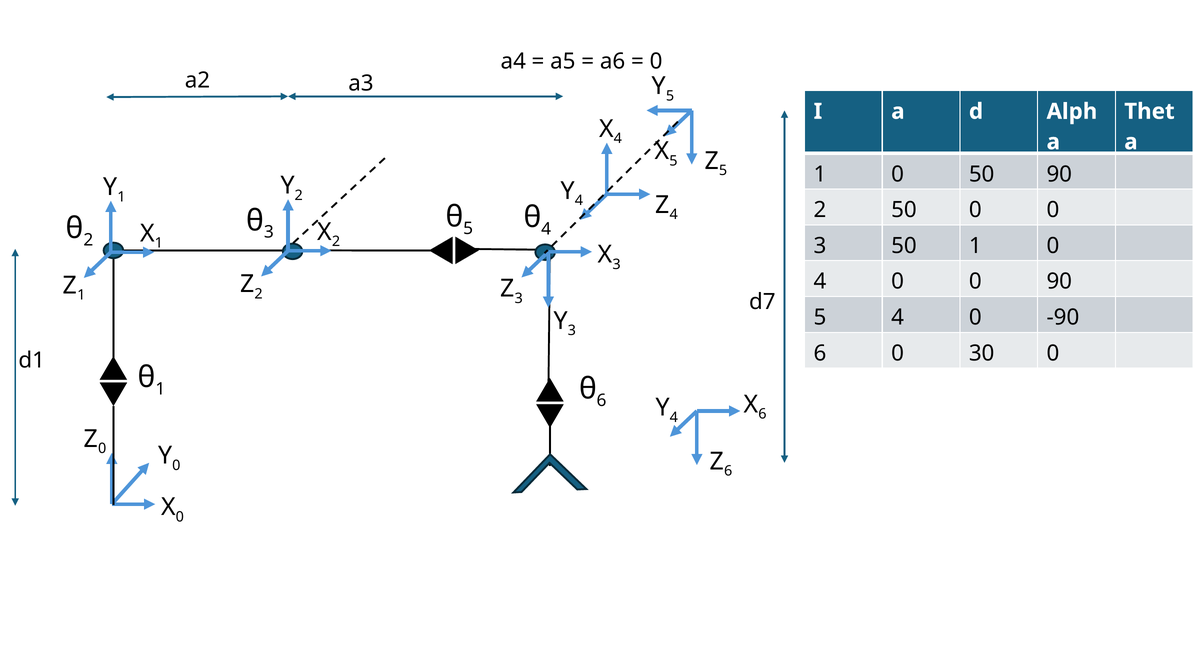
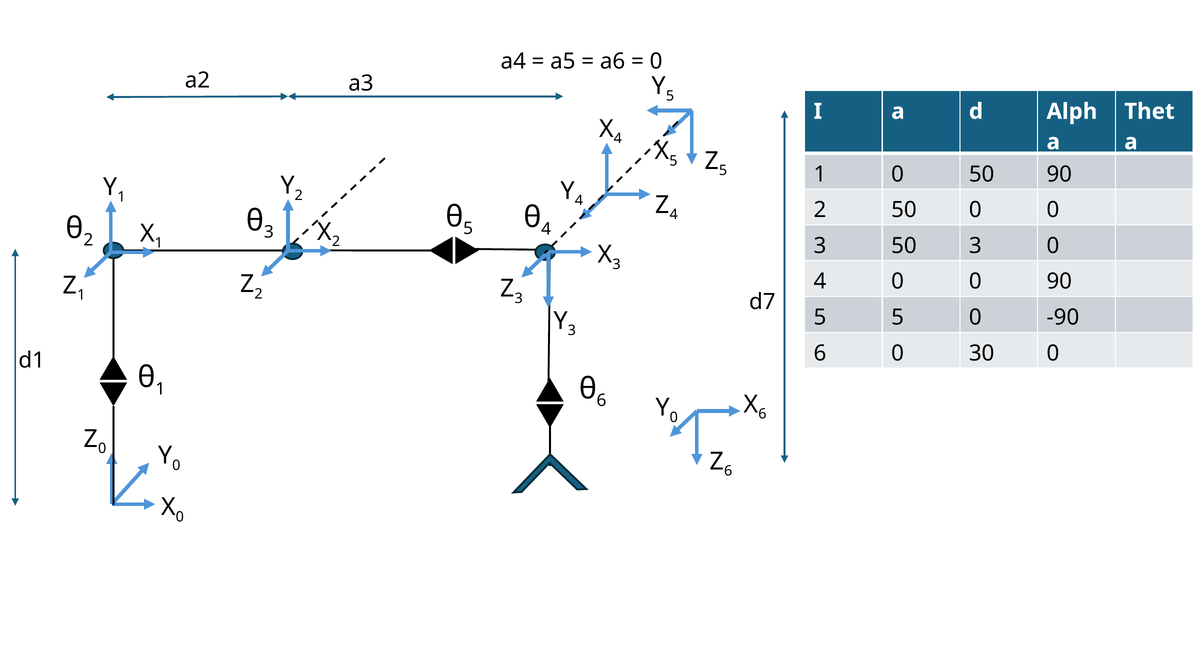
50 1: 1 -> 3 (975, 246)
5 4: 4 -> 5 (898, 317)
4: 4 -> 0 (674, 417)
